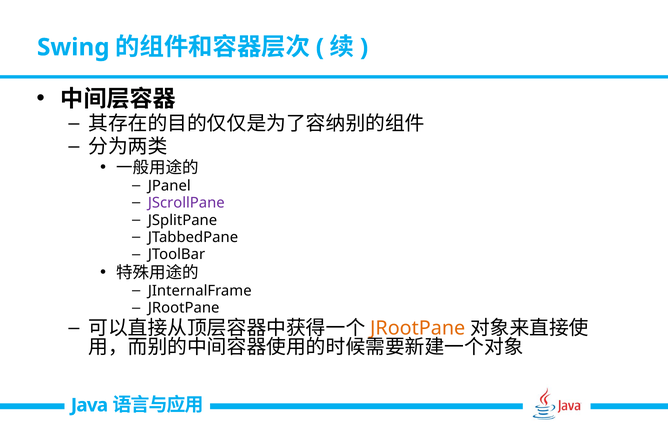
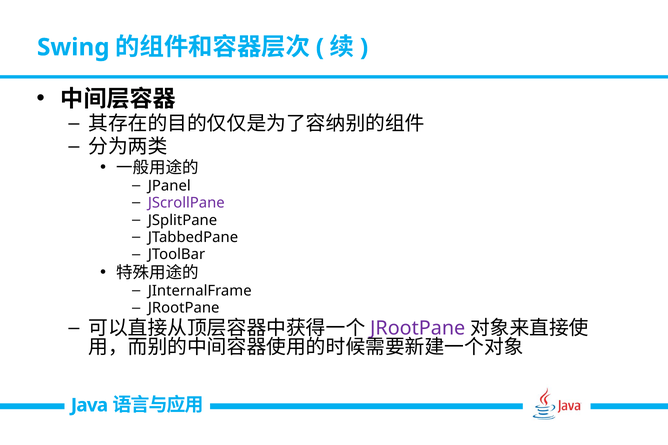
JRootPane colour: orange -> purple (418, 329)
